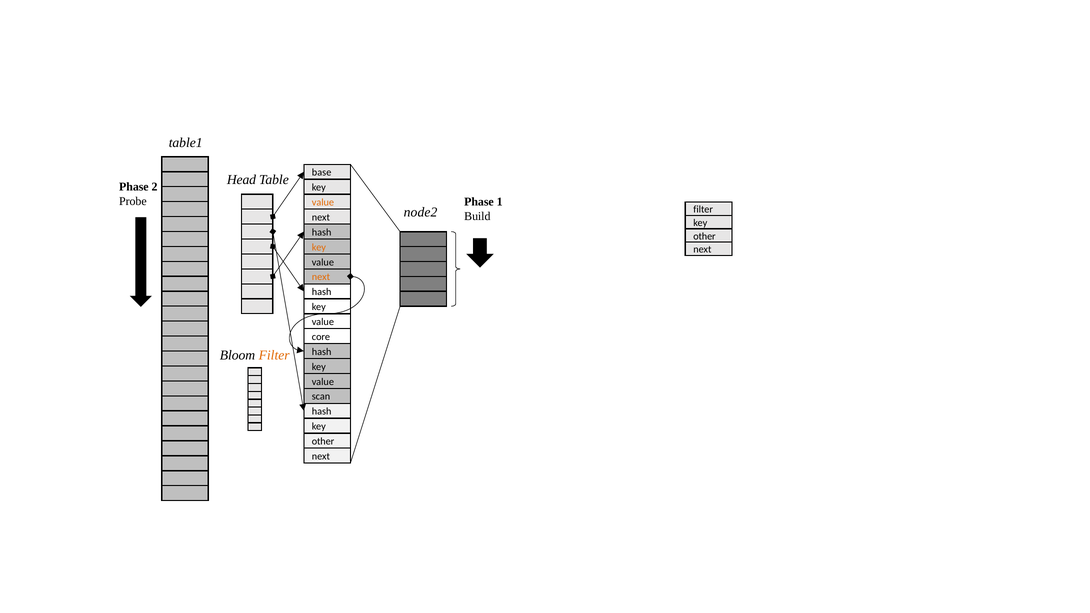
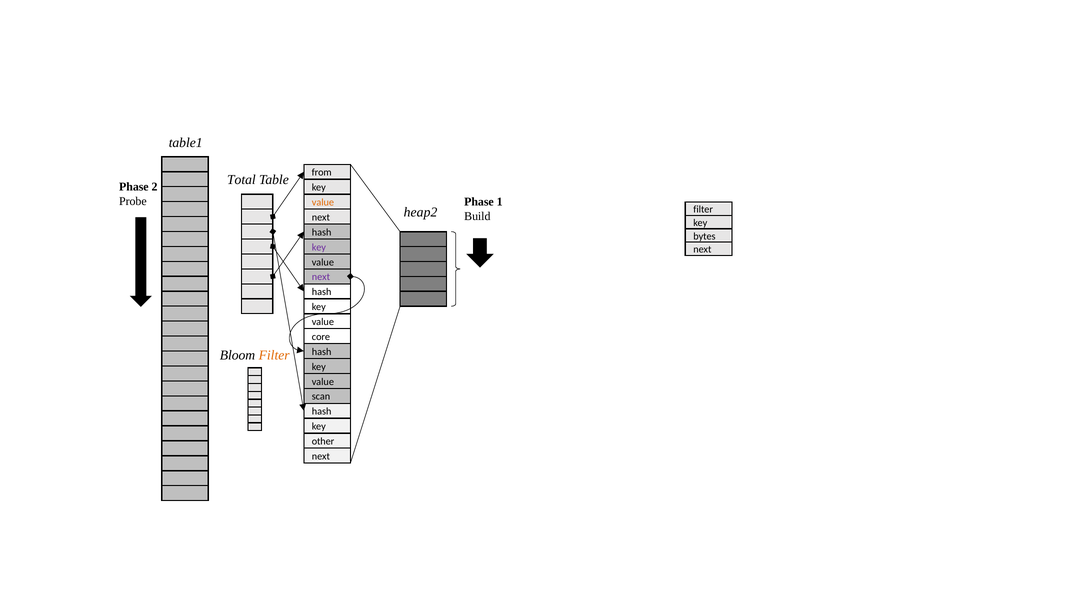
base: base -> from (322, 173)
Head: Head -> Total (241, 180)
node2: node2 -> heap2 (421, 212)
other: other -> bytes (704, 236)
key colour: orange -> purple (319, 247)
next colour: orange -> purple (321, 277)
